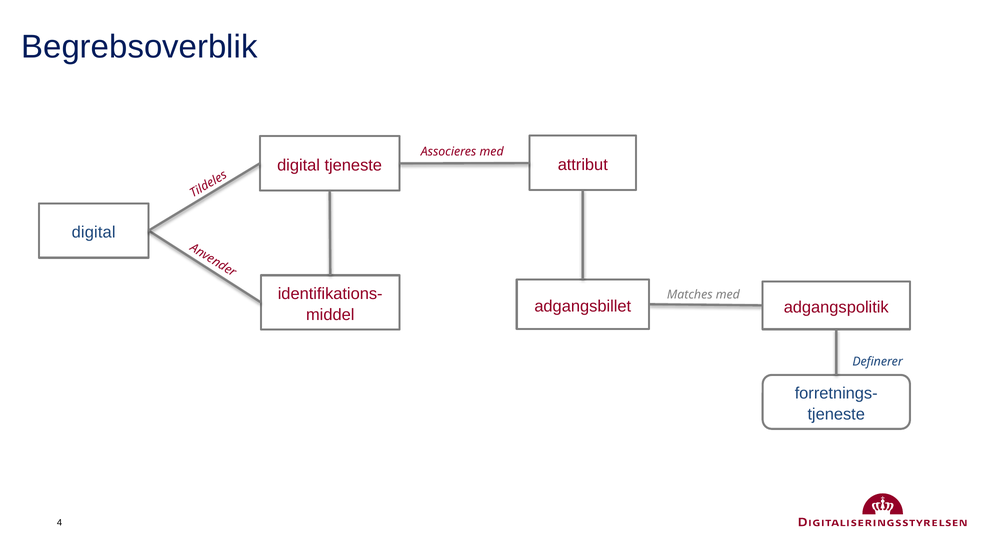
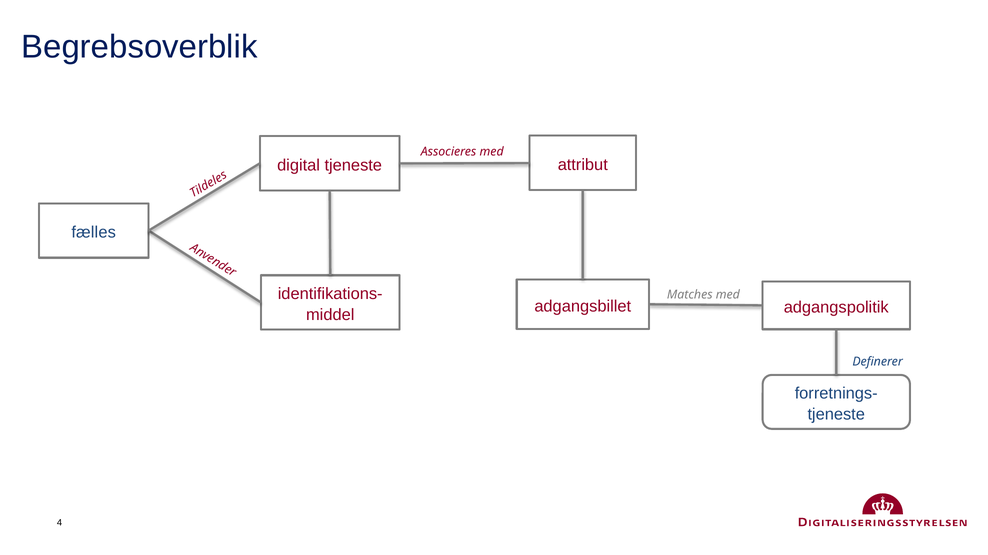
digital: digital -> fælles (94, 233)
